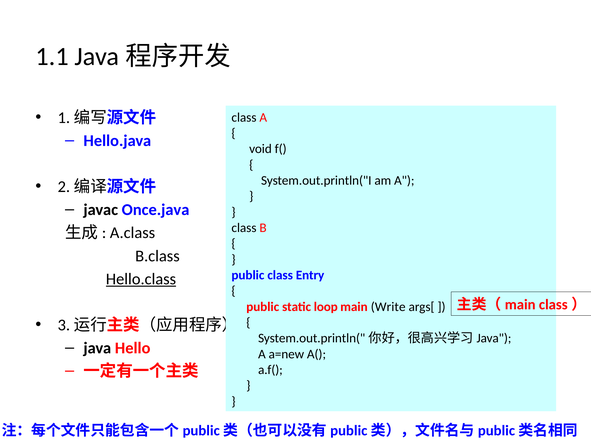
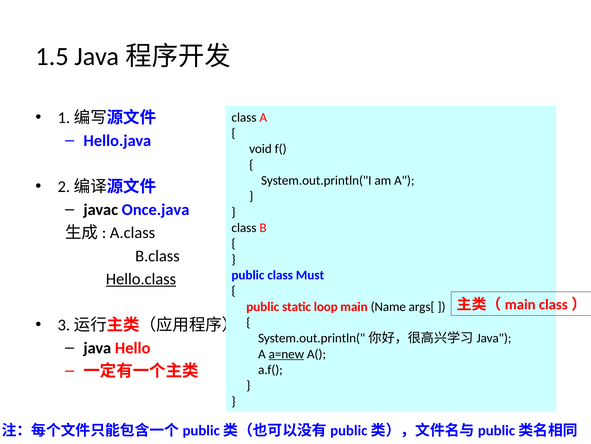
1.1: 1.1 -> 1.5 (52, 57)
Entry: Entry -> Must (310, 275)
Write: Write -> Name (388, 306)
a=new underline: none -> present (286, 353)
